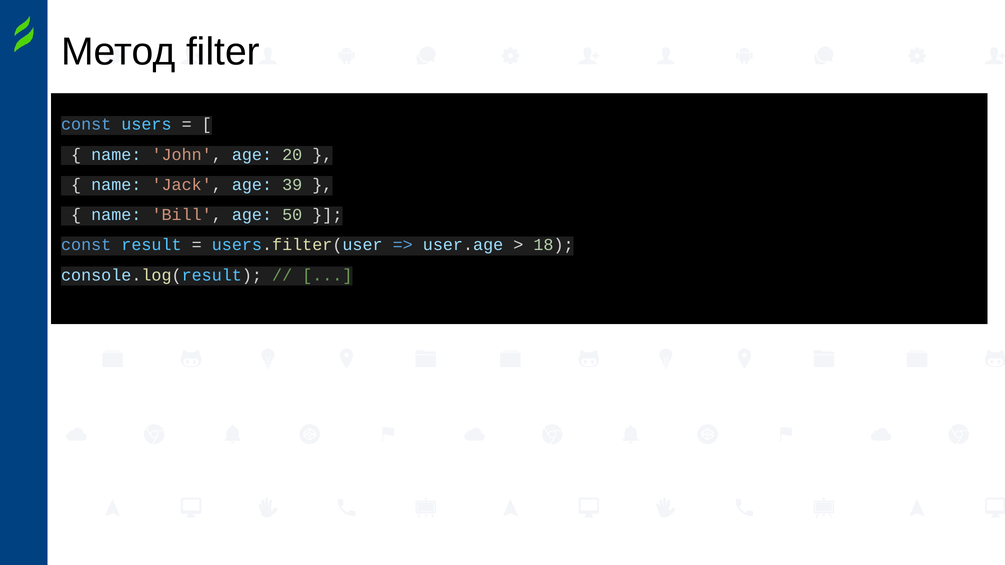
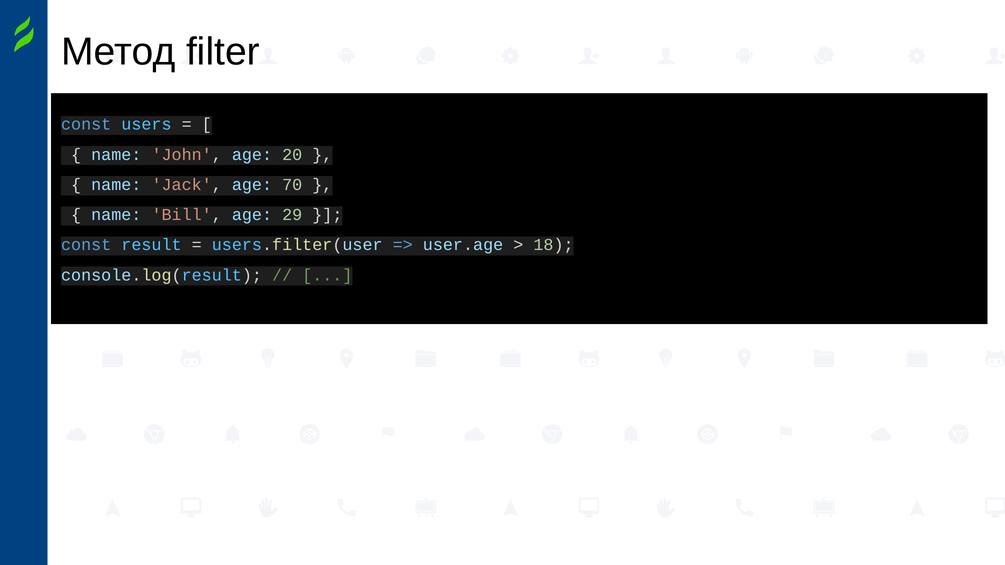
39: 39 -> 70 (292, 185)
50: 50 -> 29 (292, 215)
